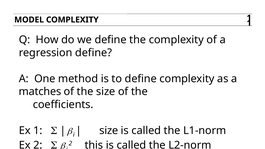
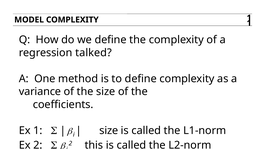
regression define: define -> talked (94, 53)
matches: matches -> variance (40, 92)
